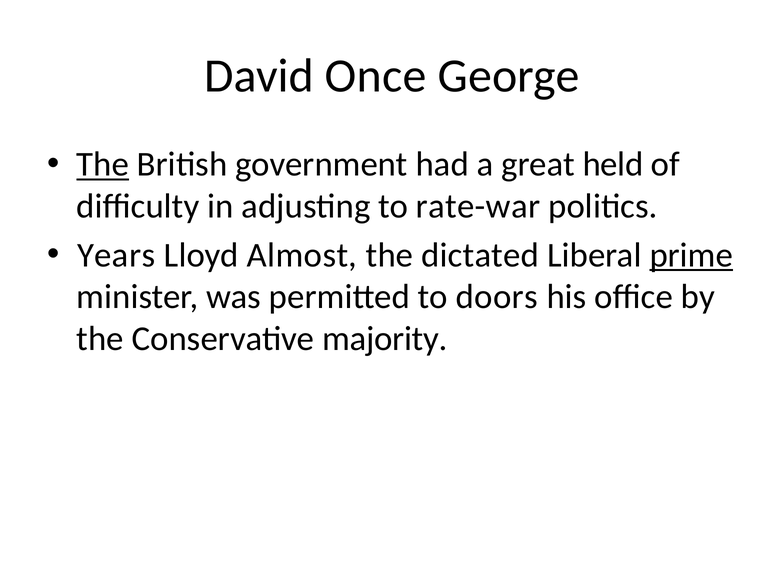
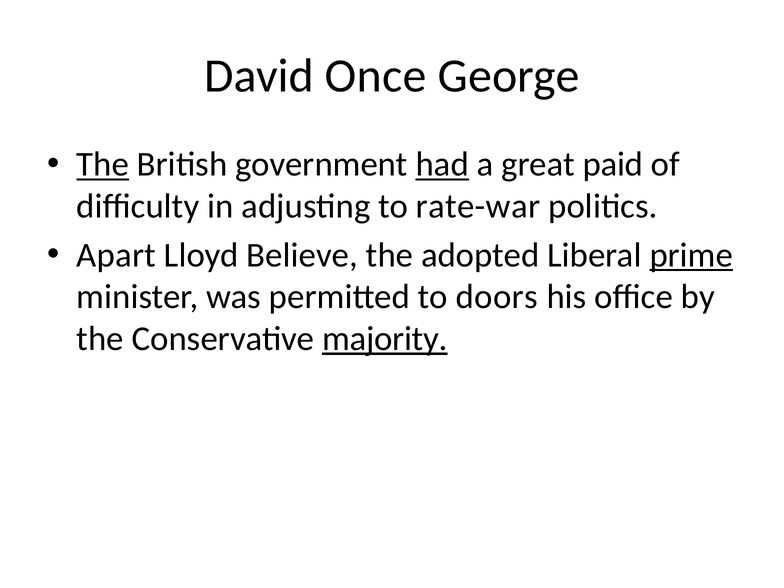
had underline: none -> present (442, 164)
held: held -> paid (613, 164)
Years: Years -> Apart (116, 255)
Almost: Almost -> Believe (302, 255)
dictated: dictated -> adopted (480, 255)
majority underline: none -> present (385, 339)
